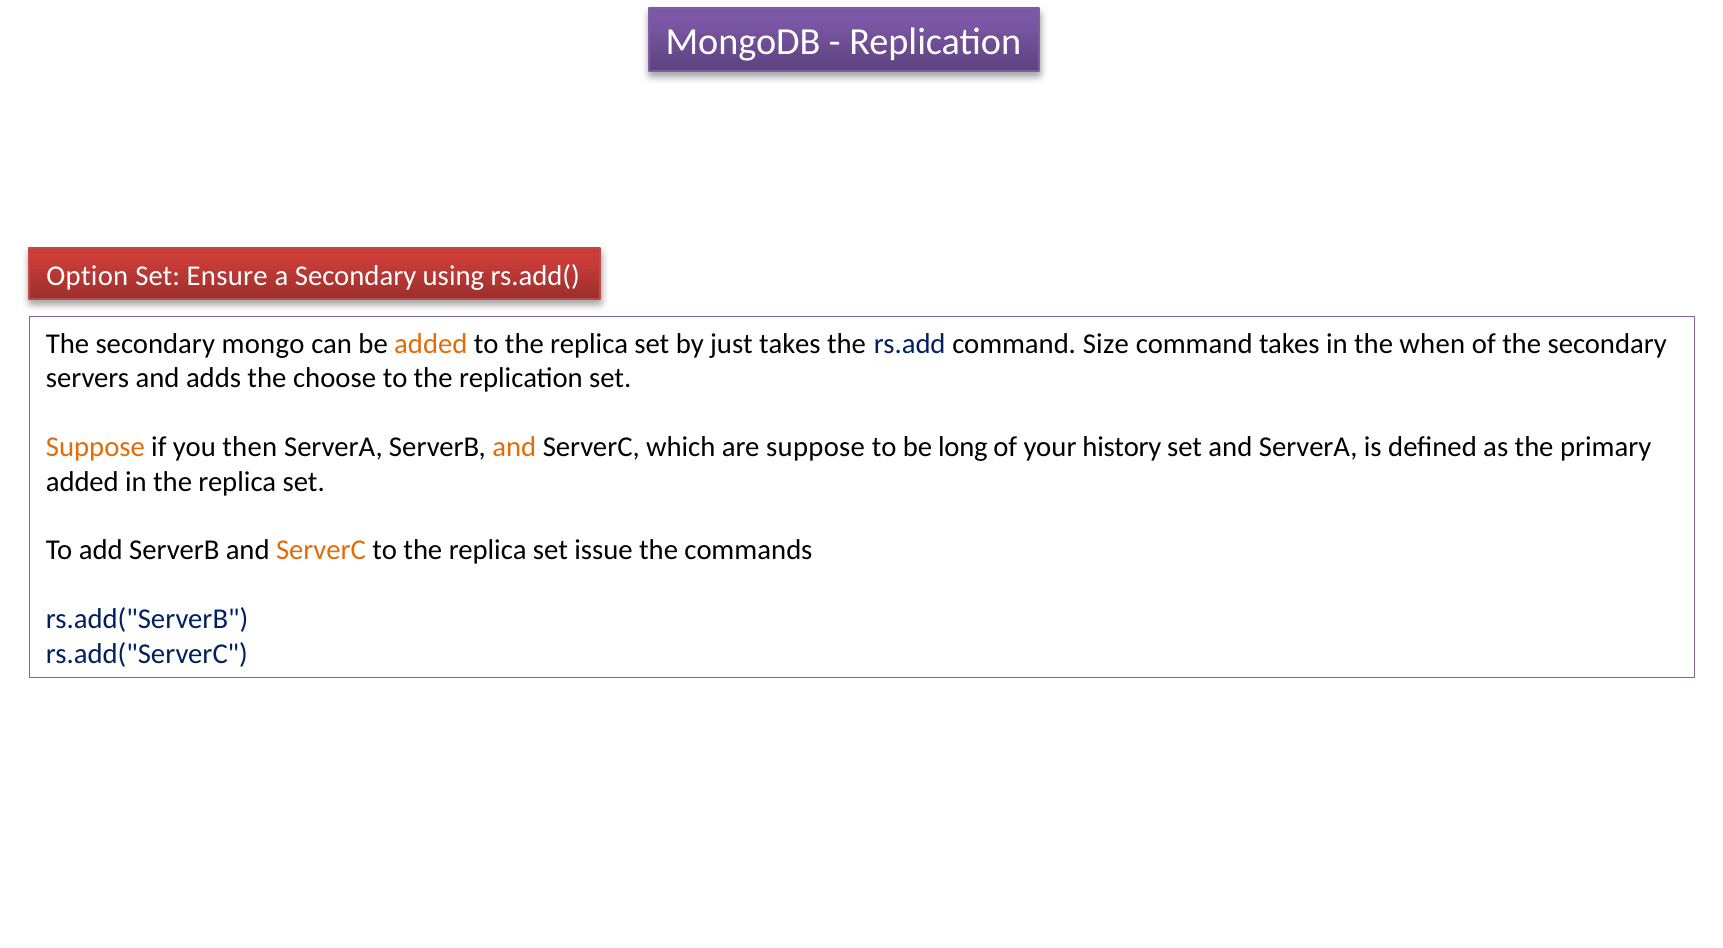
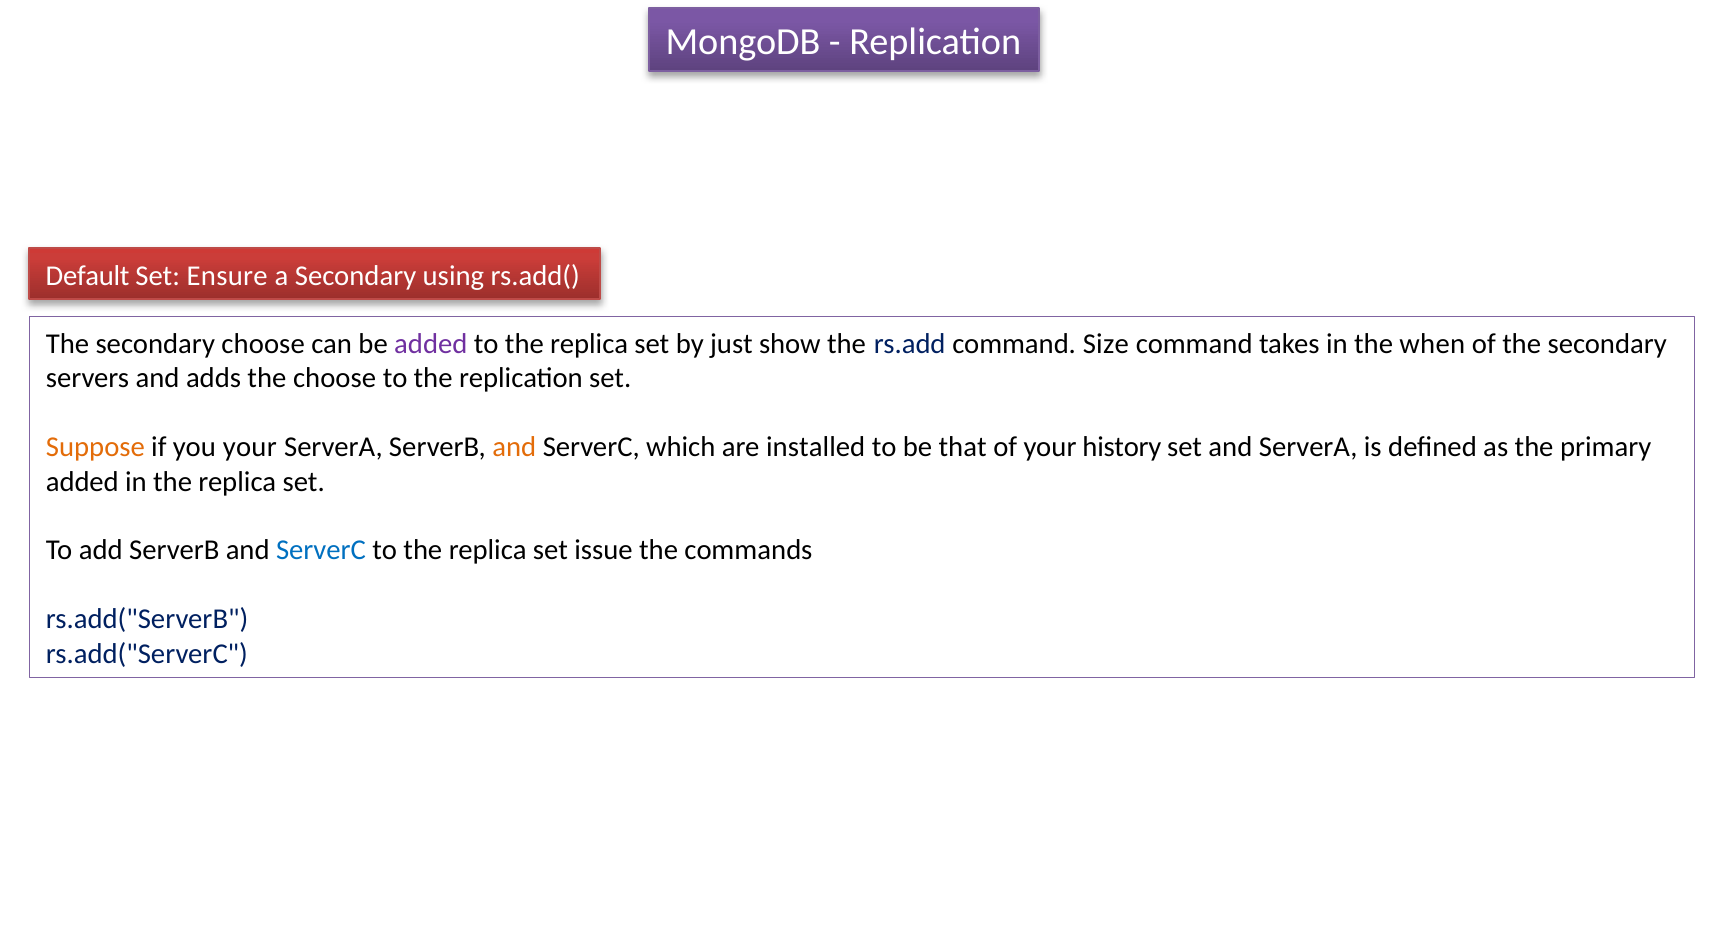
Option: Option -> Default (88, 276)
secondary mongo: mongo -> choose (263, 344)
added colour: orange -> purple (431, 344)
just takes: takes -> show (790, 344)
you then: then -> your (250, 447)
are suppose: suppose -> installed (816, 447)
long: long -> that (963, 447)
ServerC colour: orange -> blue (321, 550)
